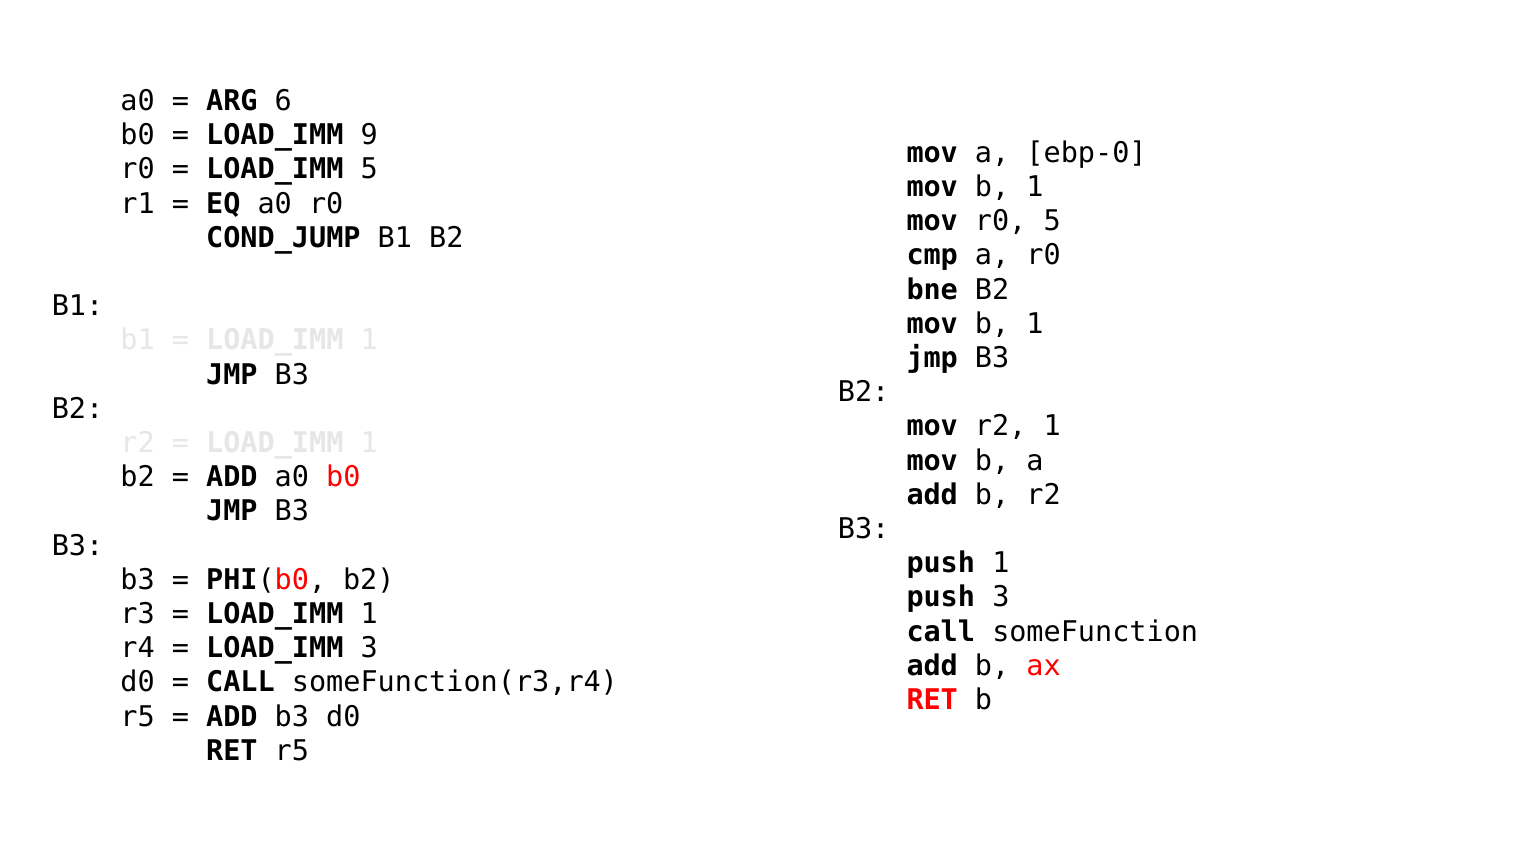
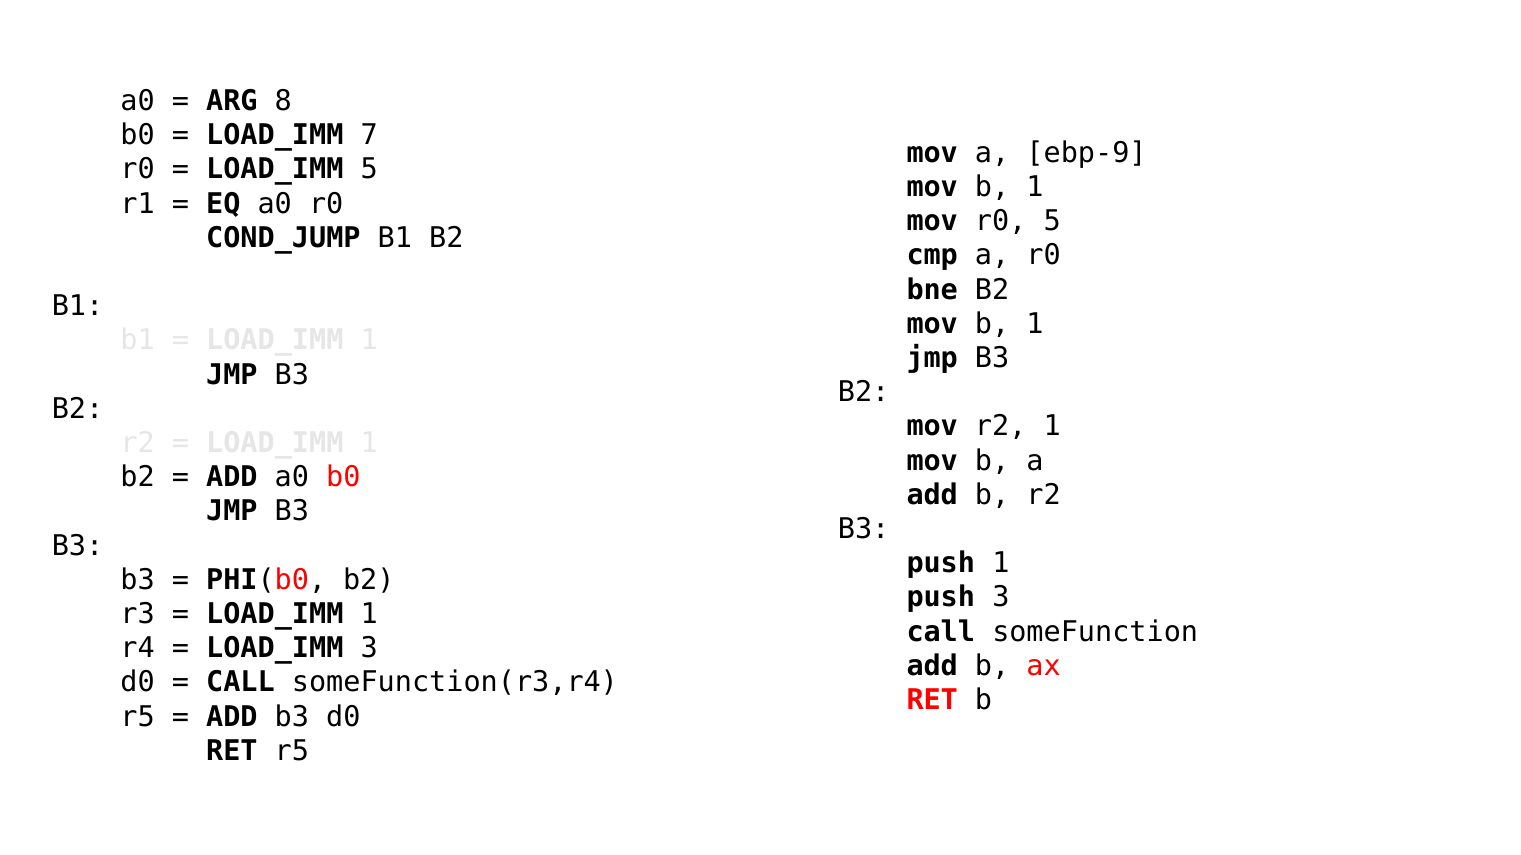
6: 6 -> 8 (283, 101)
9: 9 -> 7 (369, 135)
ebp-0: ebp-0 -> ebp-9 (1087, 153)
